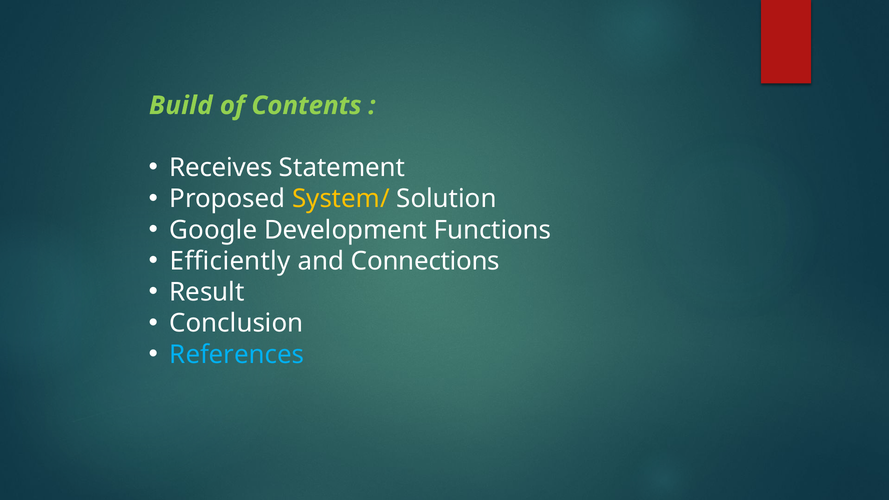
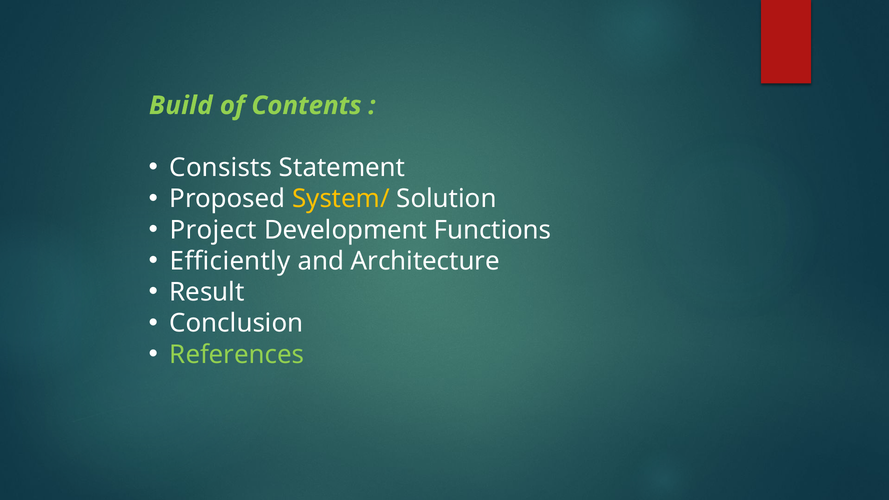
Receives: Receives -> Consists (221, 168)
Google: Google -> Project (213, 230)
Connections: Connections -> Architecture (425, 261)
References colour: light blue -> light green (237, 355)
